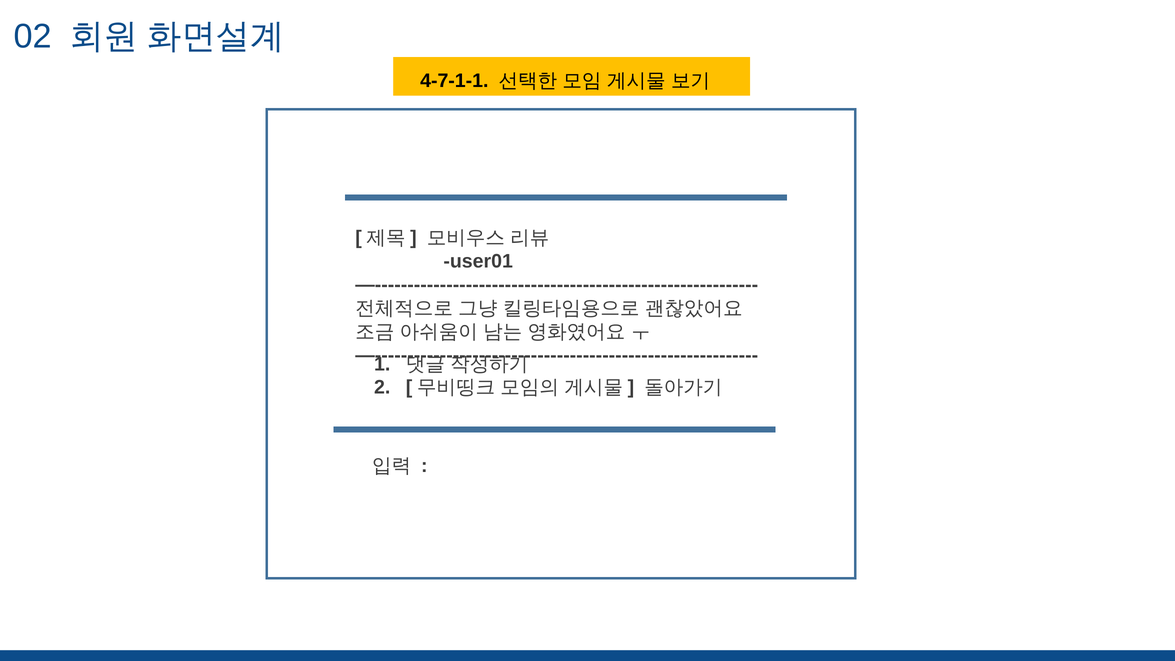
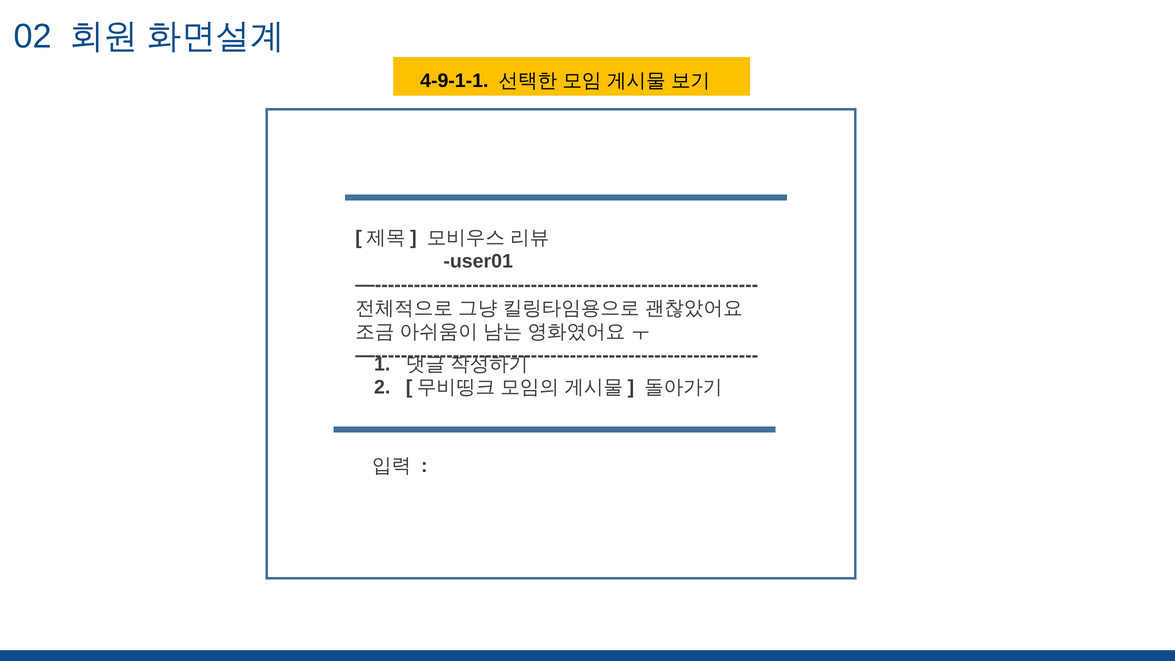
4-7-1-1: 4-7-1-1 -> 4-9-1-1 (454, 81)
